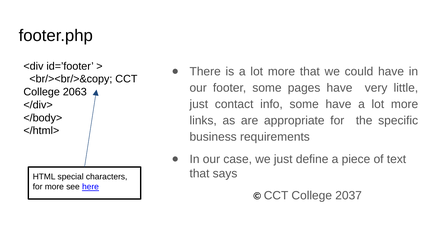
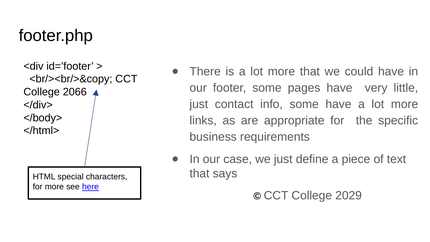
2063: 2063 -> 2066 (75, 92)
2037: 2037 -> 2029 (349, 196)
